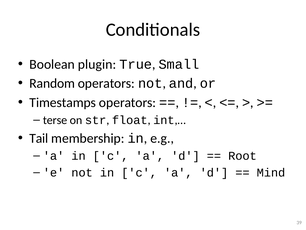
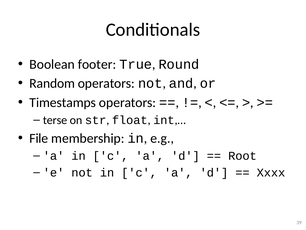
plugin: plugin -> footer (97, 64)
Small: Small -> Round (179, 64)
Tail: Tail -> File (39, 138)
Mind: Mind -> Xxxx (271, 172)
